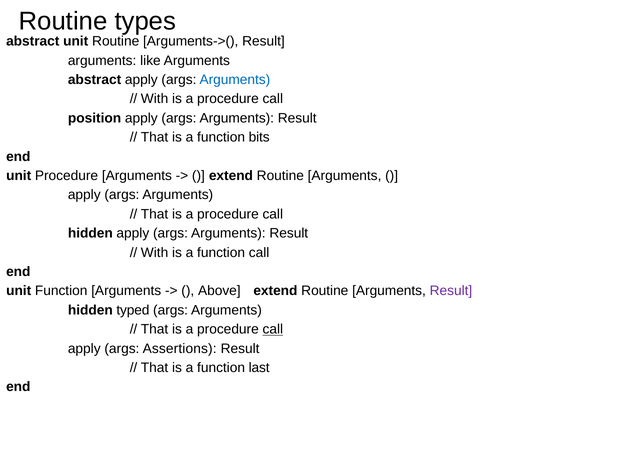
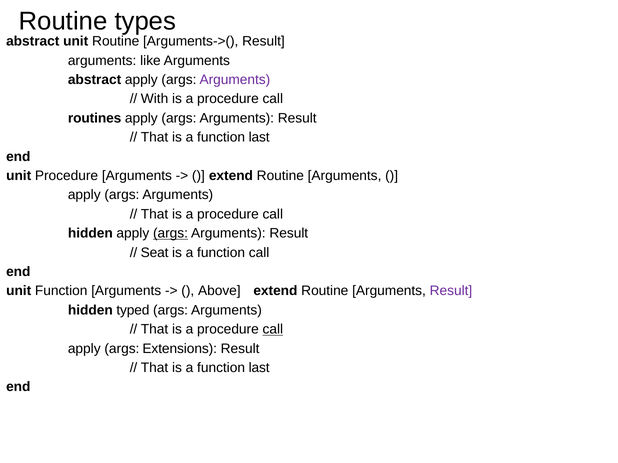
Arguments colour: blue -> purple (235, 80)
position: position -> routines (95, 118)
bits: bits -> last (259, 137)
args underline: none -> present (171, 234)
With: With -> Seat (155, 253)
Assertions: Assertions -> Extensions (180, 349)
